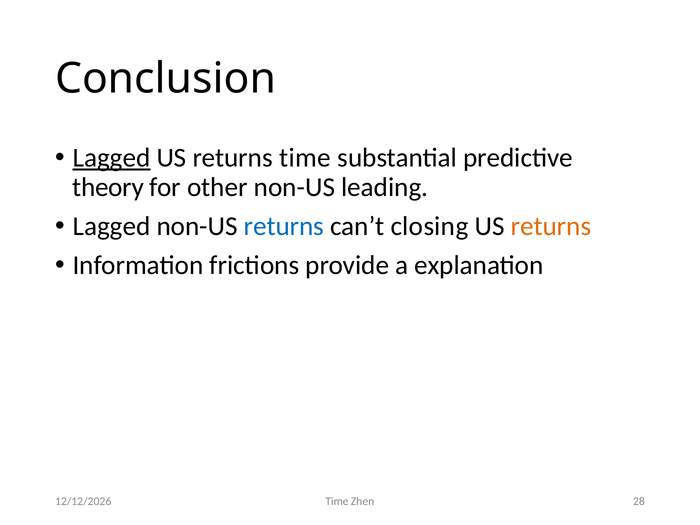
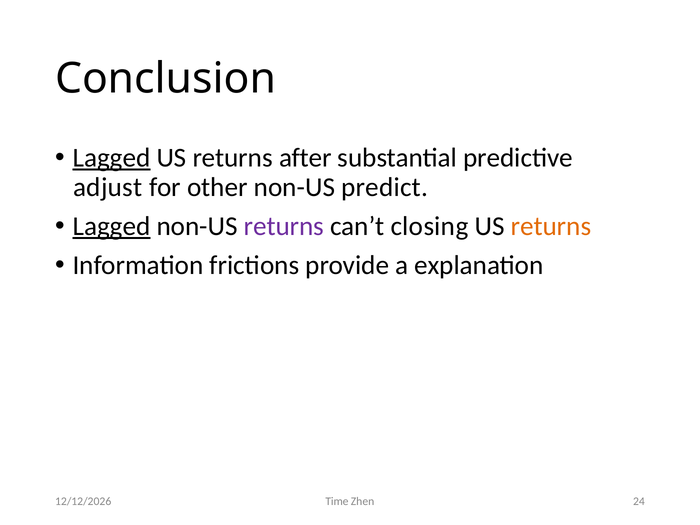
returns time: time -> after (305, 158)
theory: theory -> adjust (108, 187)
leading: leading -> predict (385, 187)
Lagged underline: none -> present (112, 226)
returns colour: blue -> purple (284, 226)
28: 28 -> 24 (639, 501)
